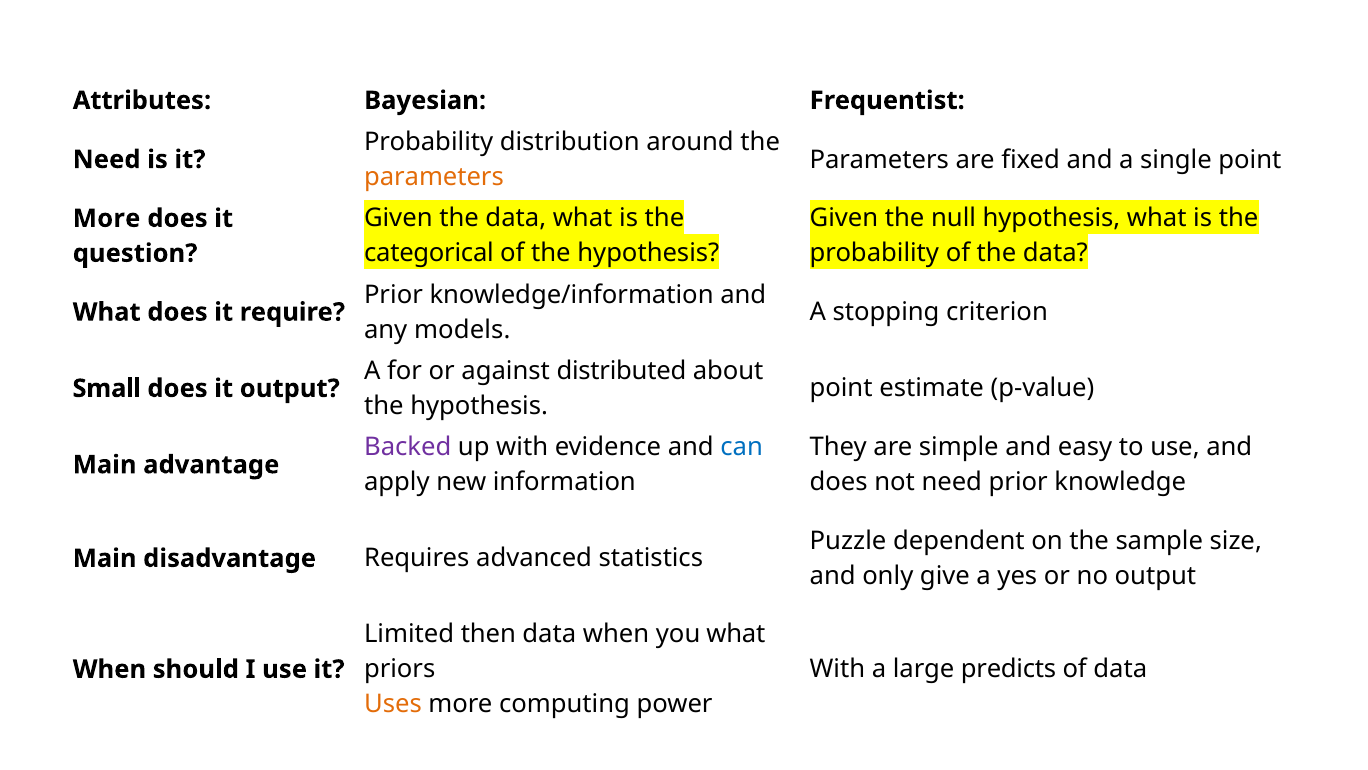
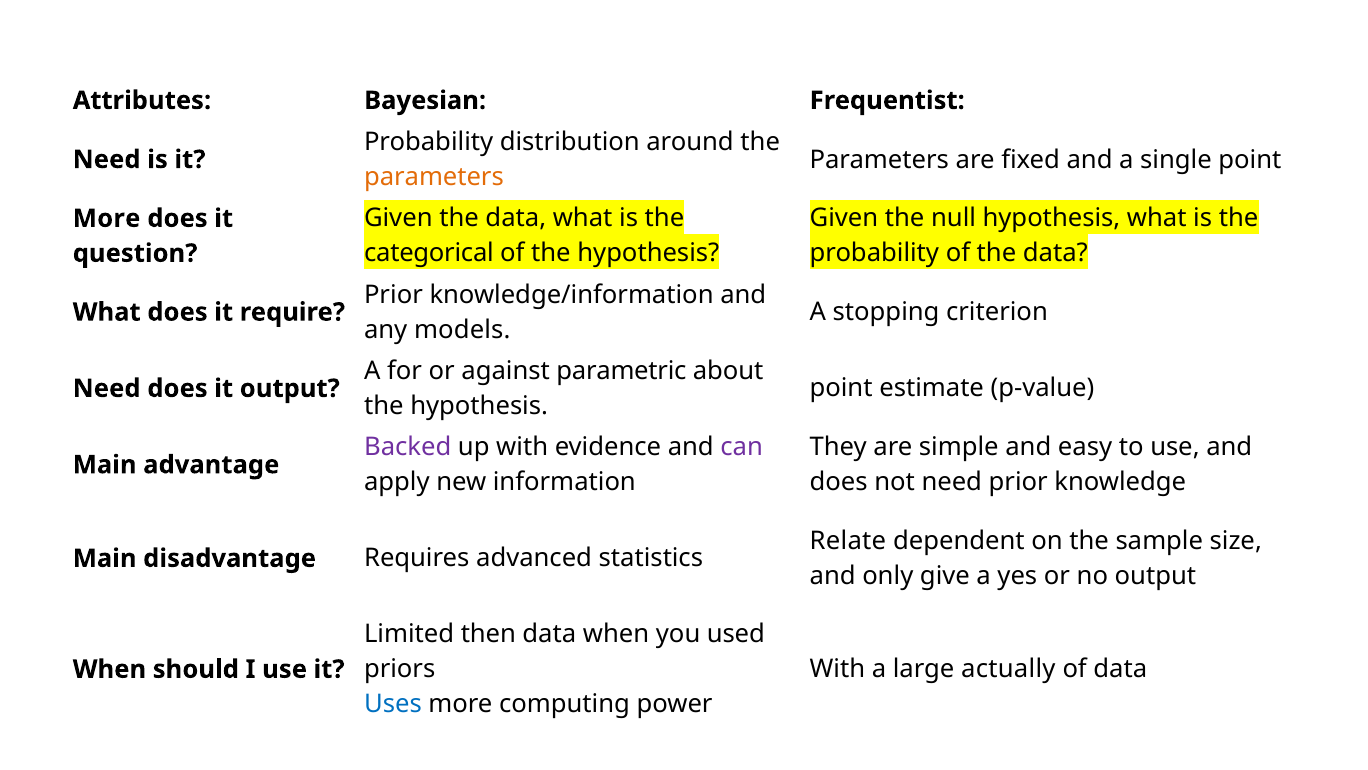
distributed: distributed -> parametric (621, 371)
Small: Small -> Need (107, 388)
can colour: blue -> purple (742, 447)
Puzzle: Puzzle -> Relate (848, 541)
you what: what -> used (736, 634)
predicts: predicts -> actually (1008, 669)
Uses colour: orange -> blue (393, 704)
